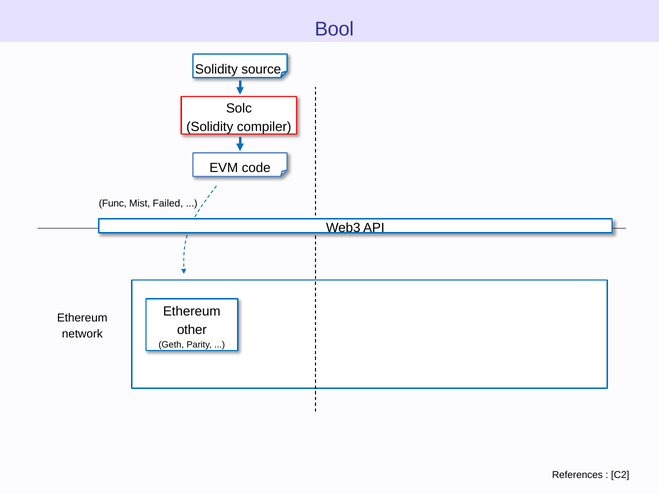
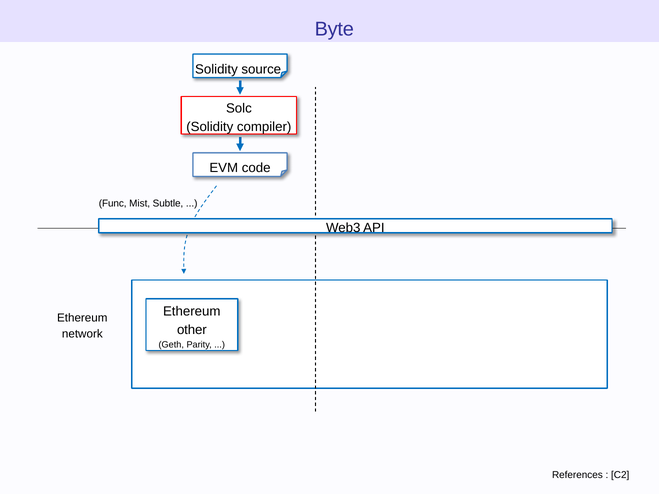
Bool: Bool -> Byte (334, 29)
Failed: Failed -> Subtle (168, 203)
